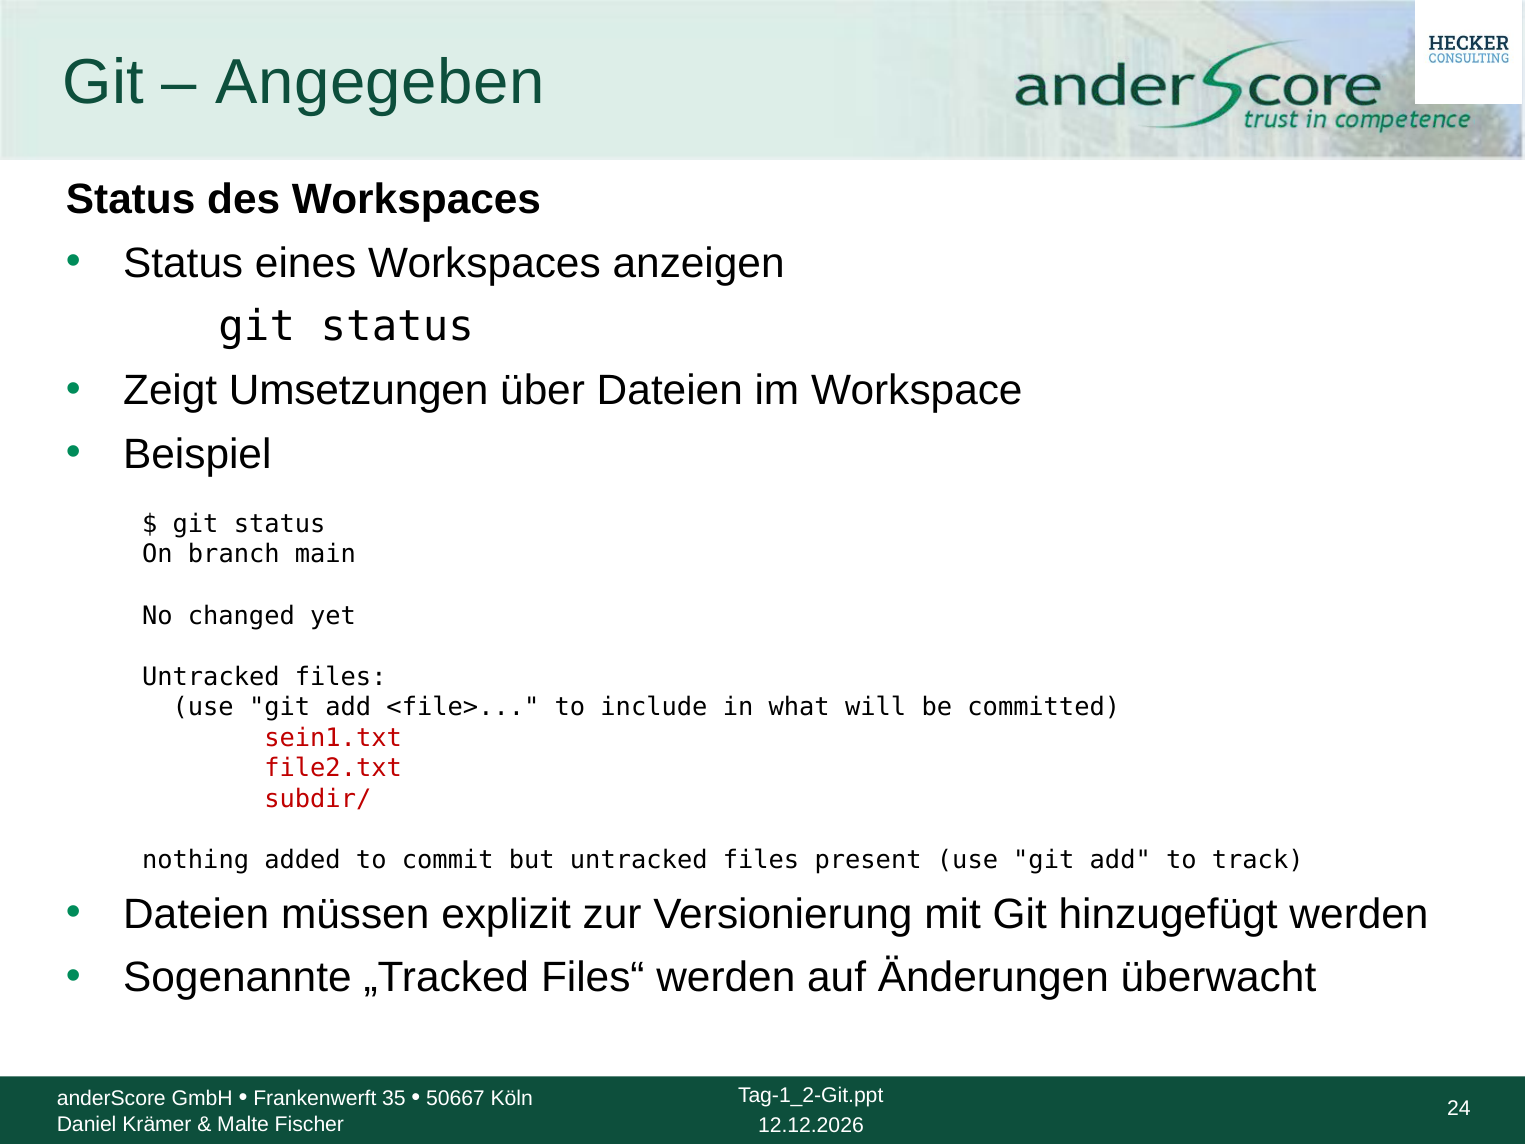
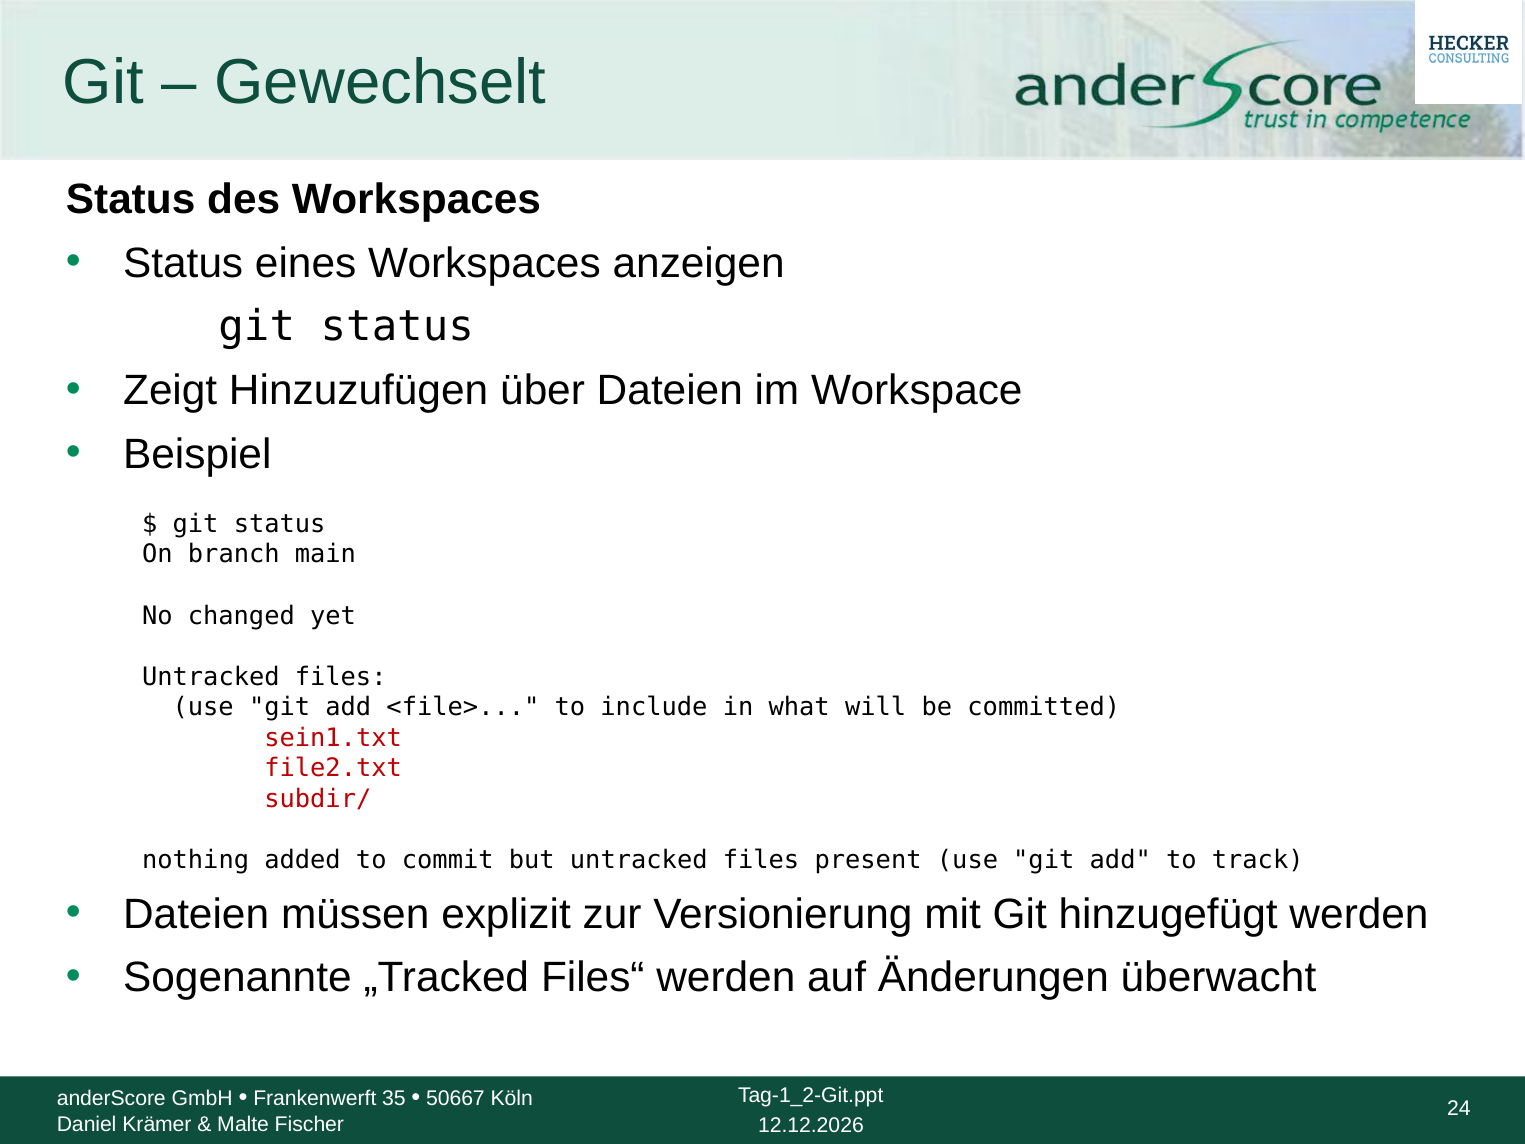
Angegeben: Angegeben -> Gewechselt (380, 82)
Umsetzungen: Umsetzungen -> Hinzuzufügen (359, 390)
